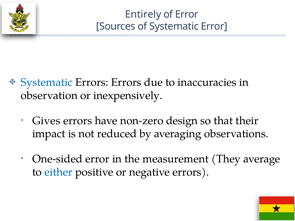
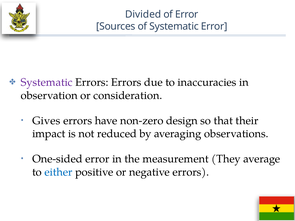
Entirely: Entirely -> Divided (143, 14)
Systematic colour: blue -> purple (47, 82)
inexpensively: inexpensively -> consideration (128, 96)
